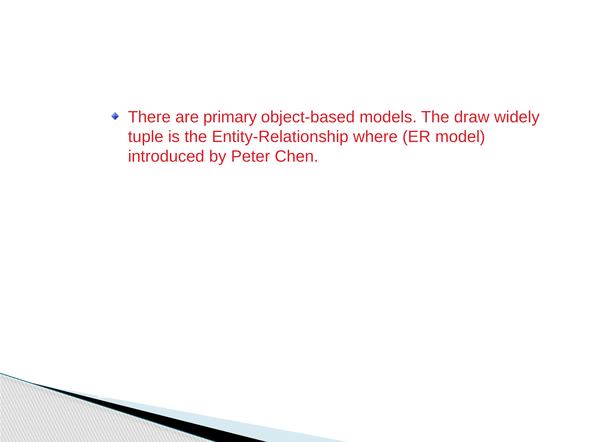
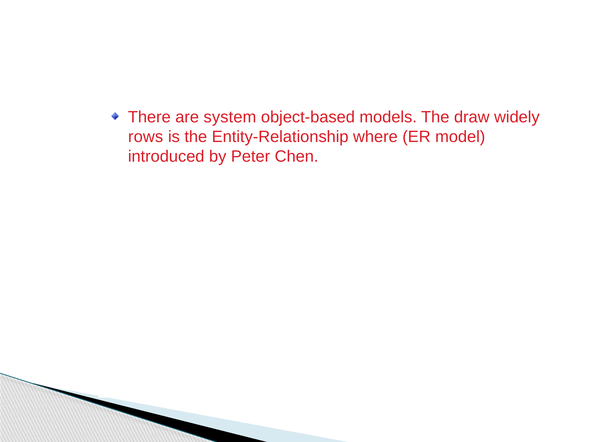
primary: primary -> system (230, 117)
tuple: tuple -> rows (146, 137)
